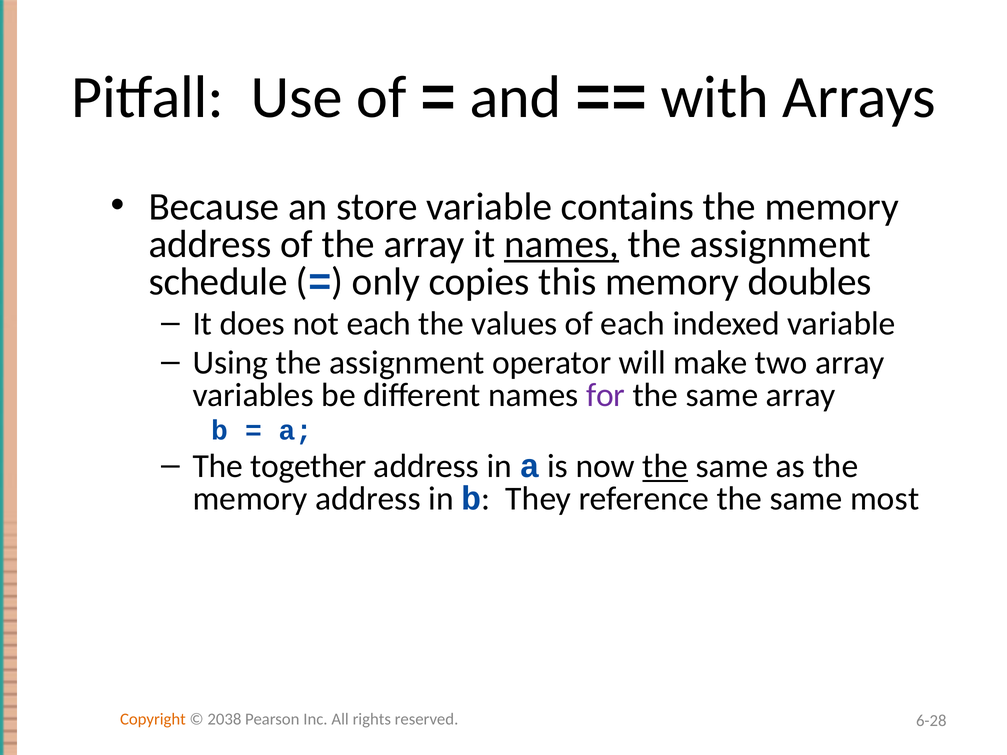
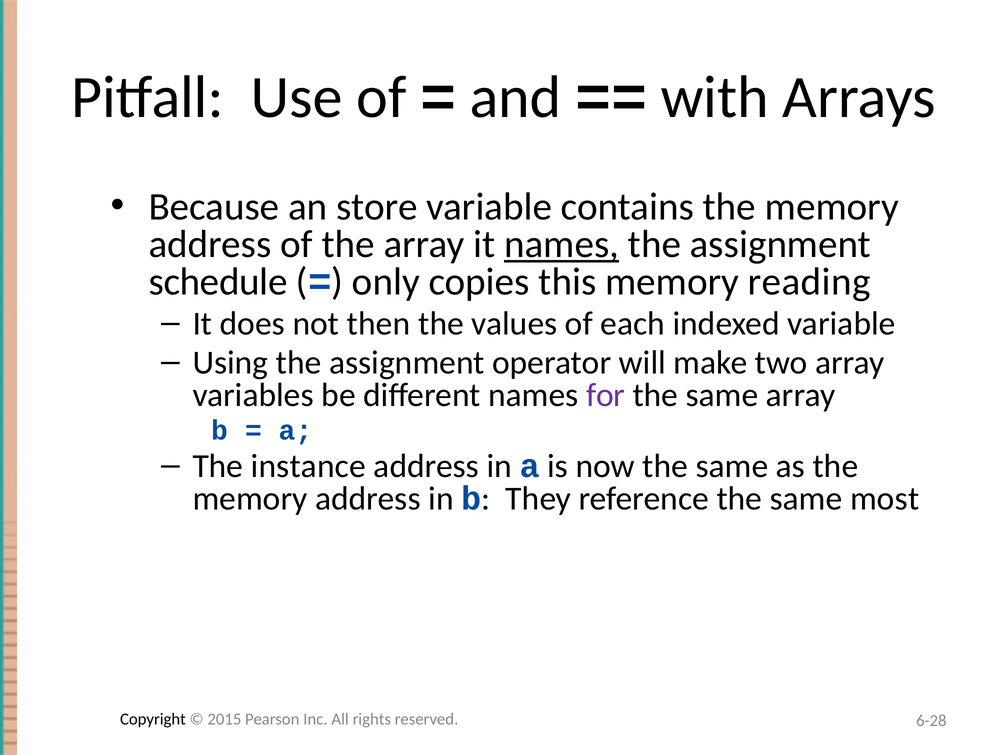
doubles: doubles -> reading (809, 282)
not each: each -> then (379, 324)
together: together -> instance (308, 466)
the underline: present -> none (665, 466)
Copyright colour: orange -> black (153, 719)
2038: 2038 -> 2015 (224, 719)
